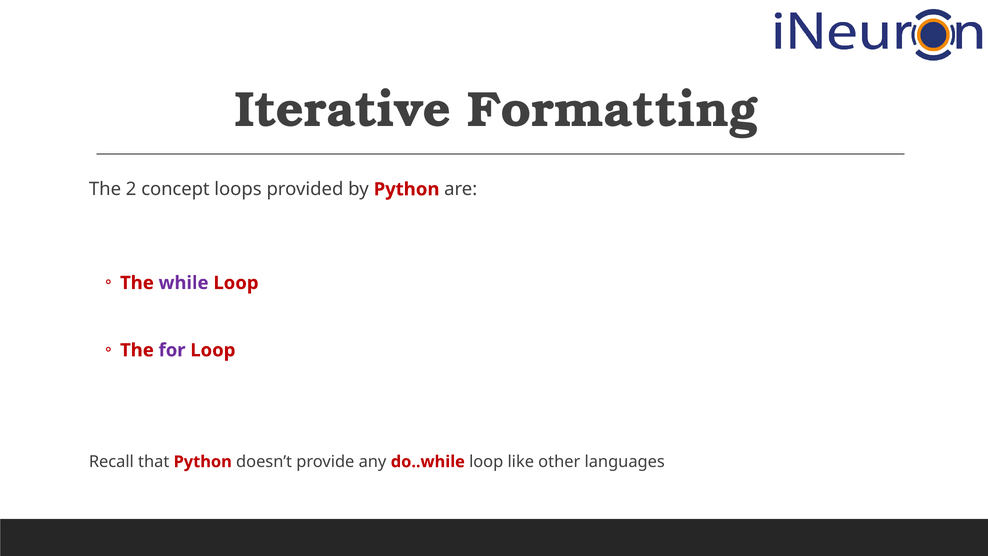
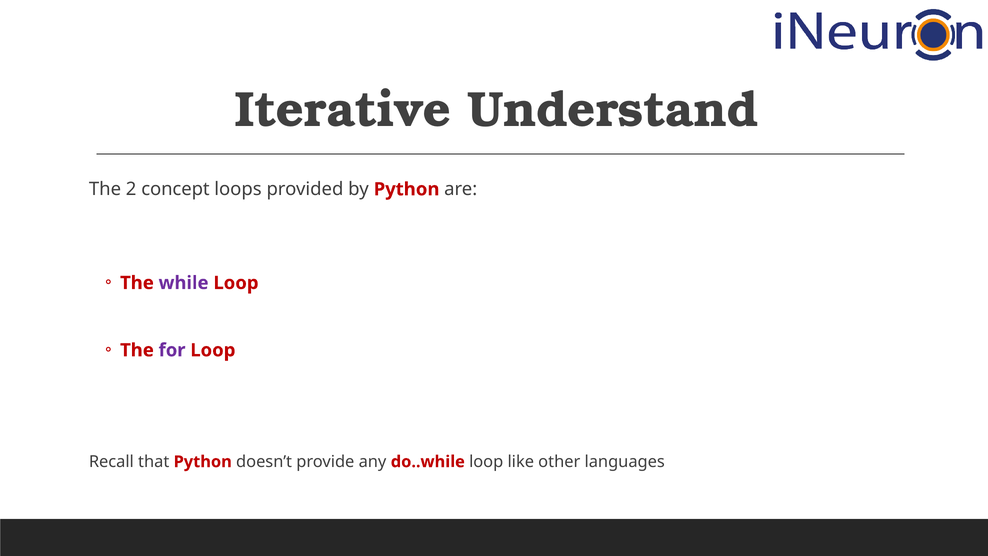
Formatting: Formatting -> Understand (613, 110)
